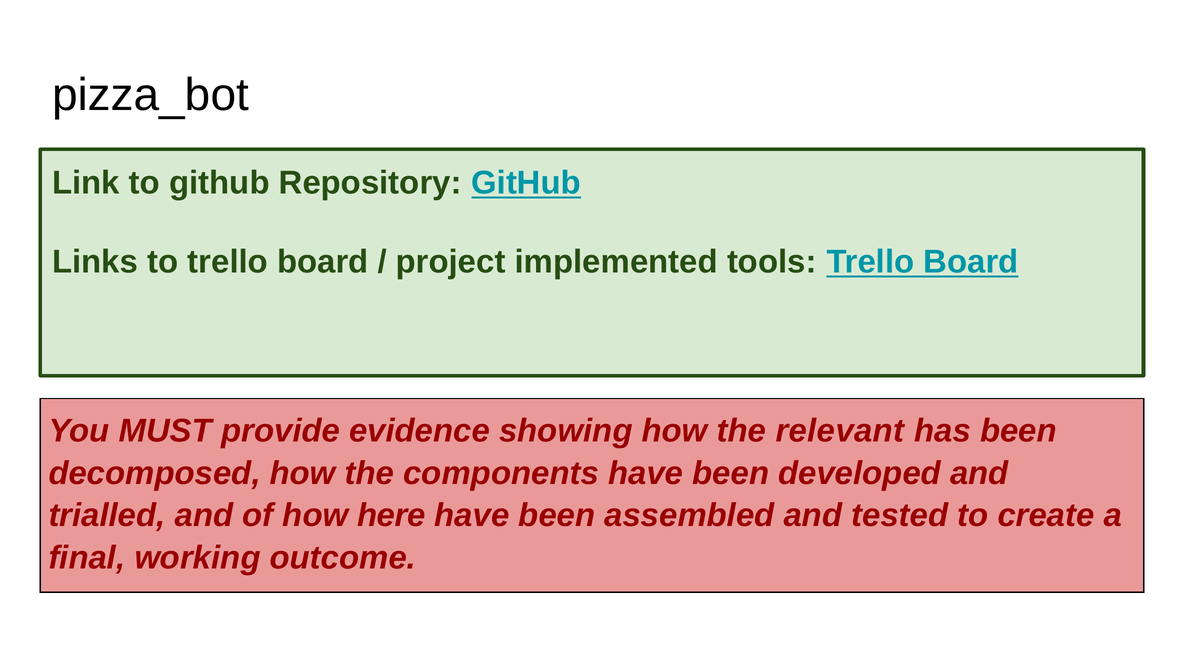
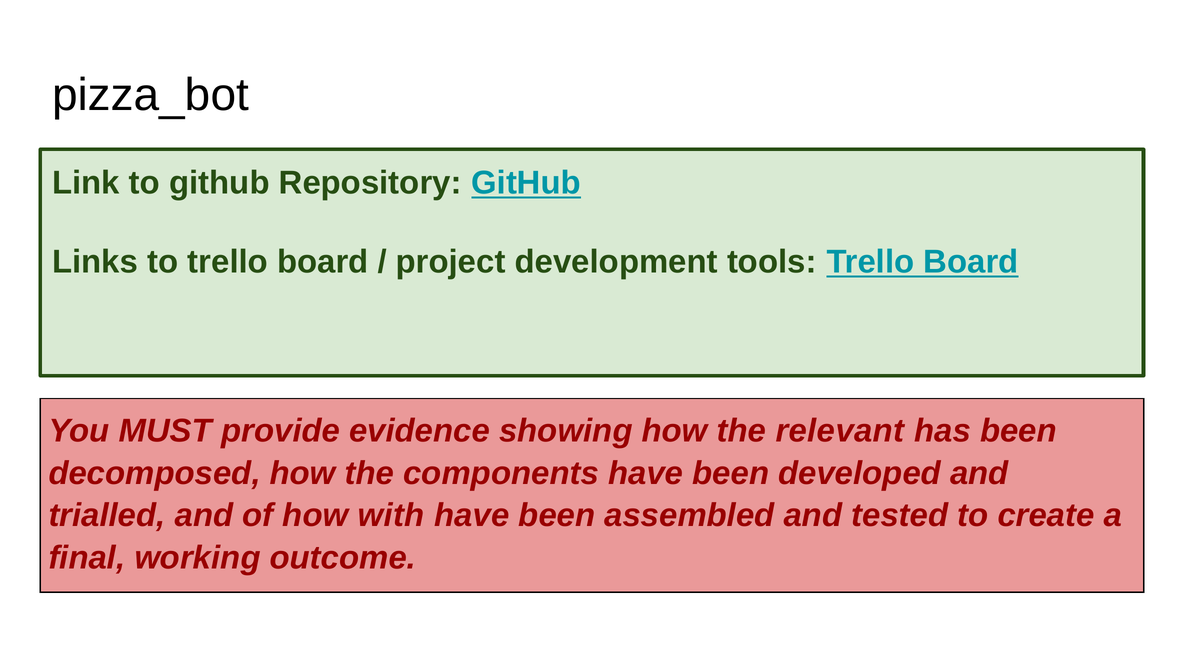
implemented: implemented -> development (616, 262)
here: here -> with (391, 516)
